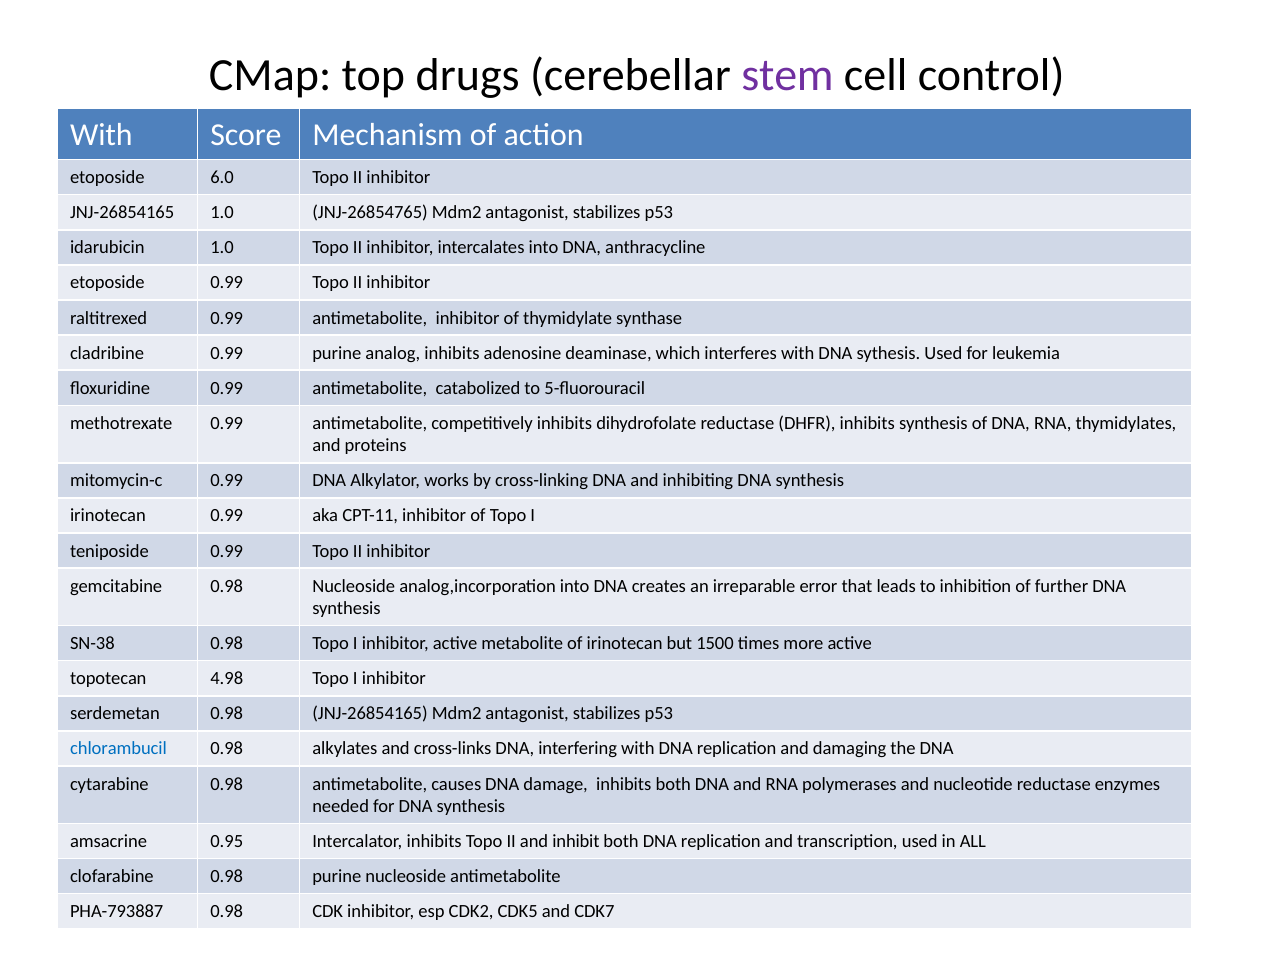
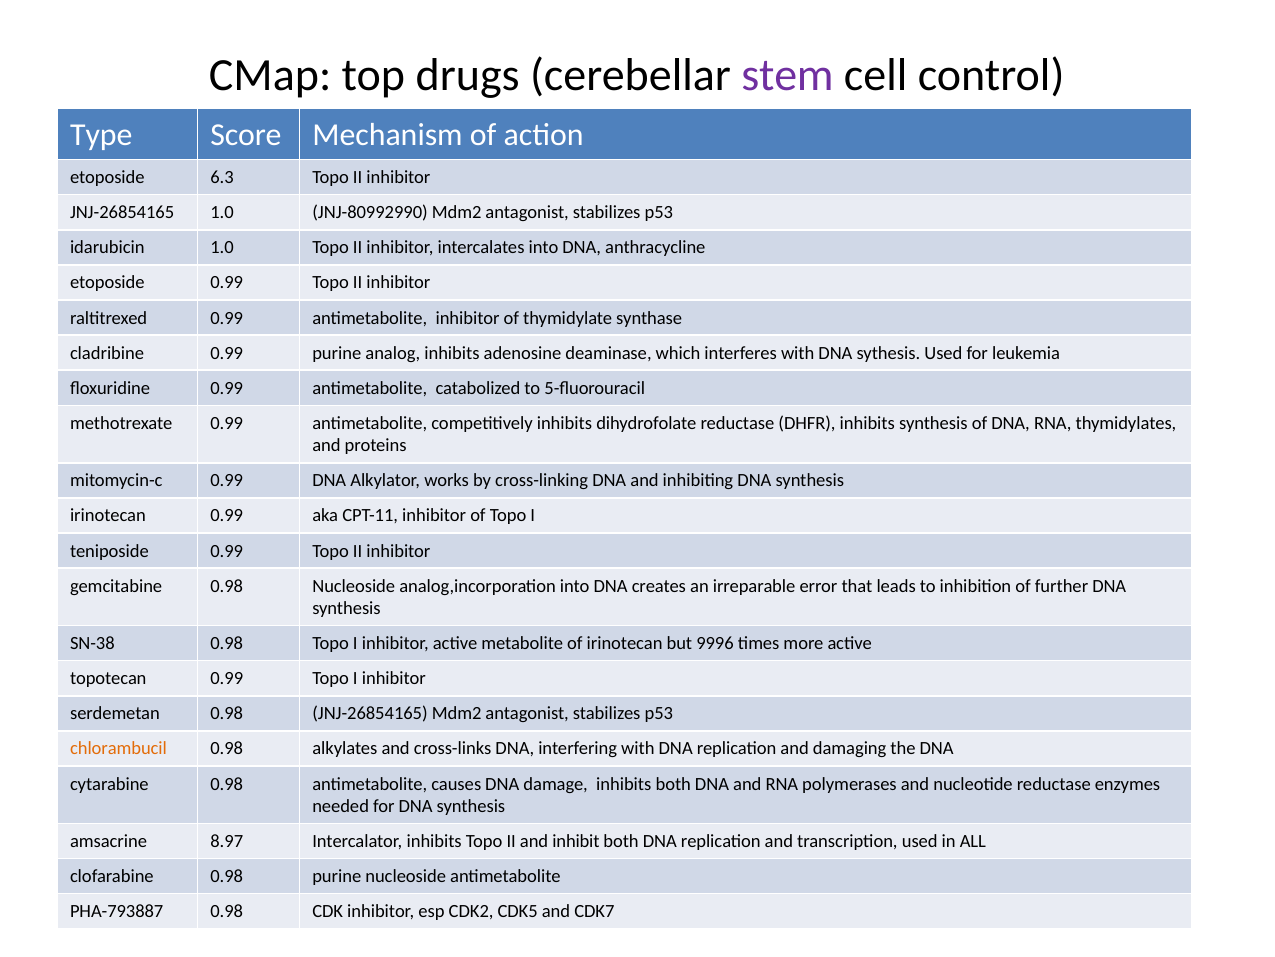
With: With -> Type (101, 135)
6.0: 6.0 -> 6.3 (222, 177)
JNJ-26854765: JNJ-26854765 -> JNJ-80992990 (370, 212)
1500: 1500 -> 9996 (715, 643)
topotecan 4.98: 4.98 -> 0.99 (227, 678)
chlorambucil colour: blue -> orange (119, 748)
0.95: 0.95 -> 8.97 (227, 841)
